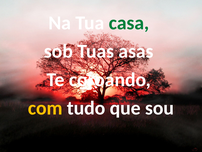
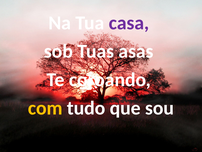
casa colour: green -> purple (129, 23)
